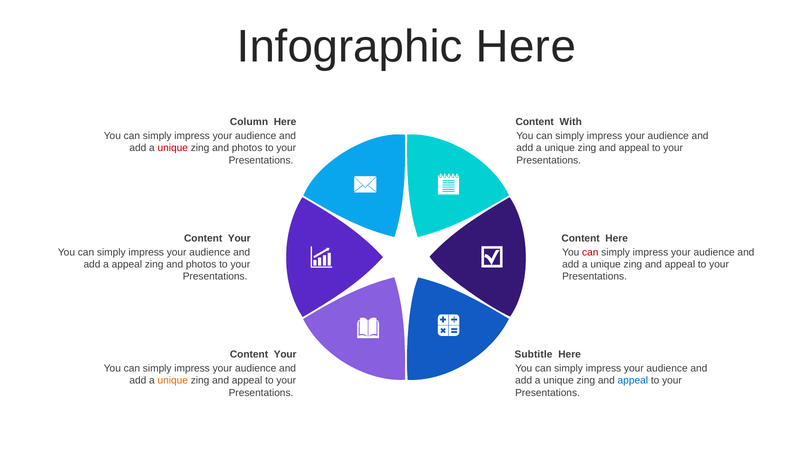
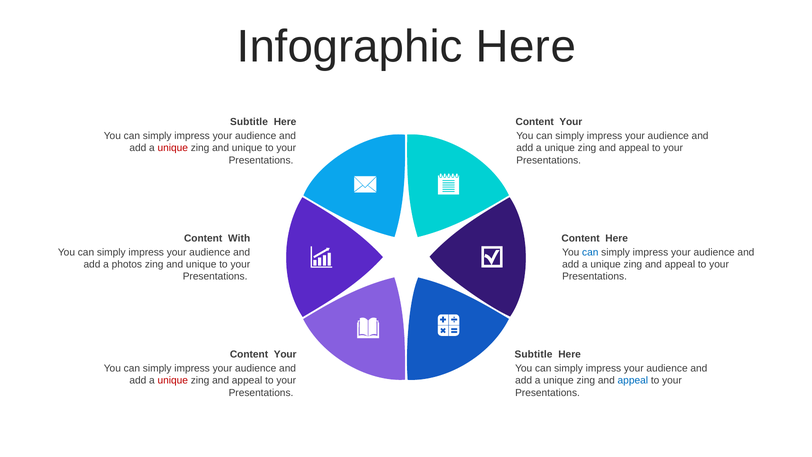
Column: Column -> Subtitle (249, 122)
With: With -> Your (571, 122)
photos: photos -> unique (247, 148)
Your: Your -> With (239, 238)
can colour: red -> blue (590, 252)
a appeal: appeal -> photos (127, 264)
photos: photos -> unique (201, 264)
unique colour: orange -> red (173, 380)
